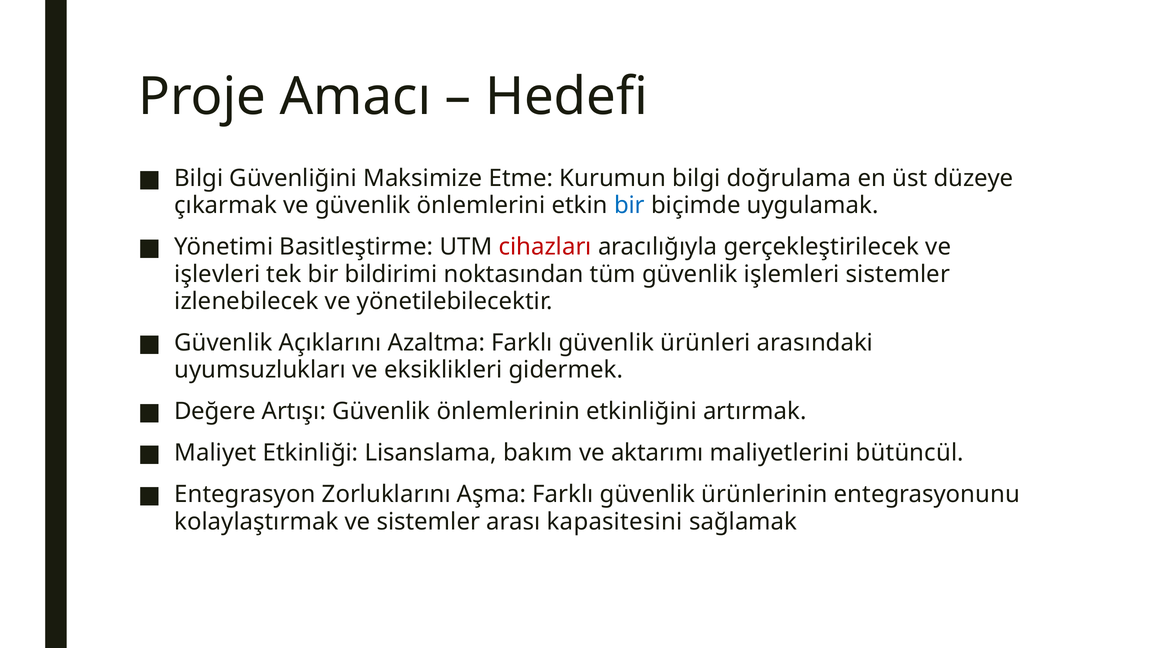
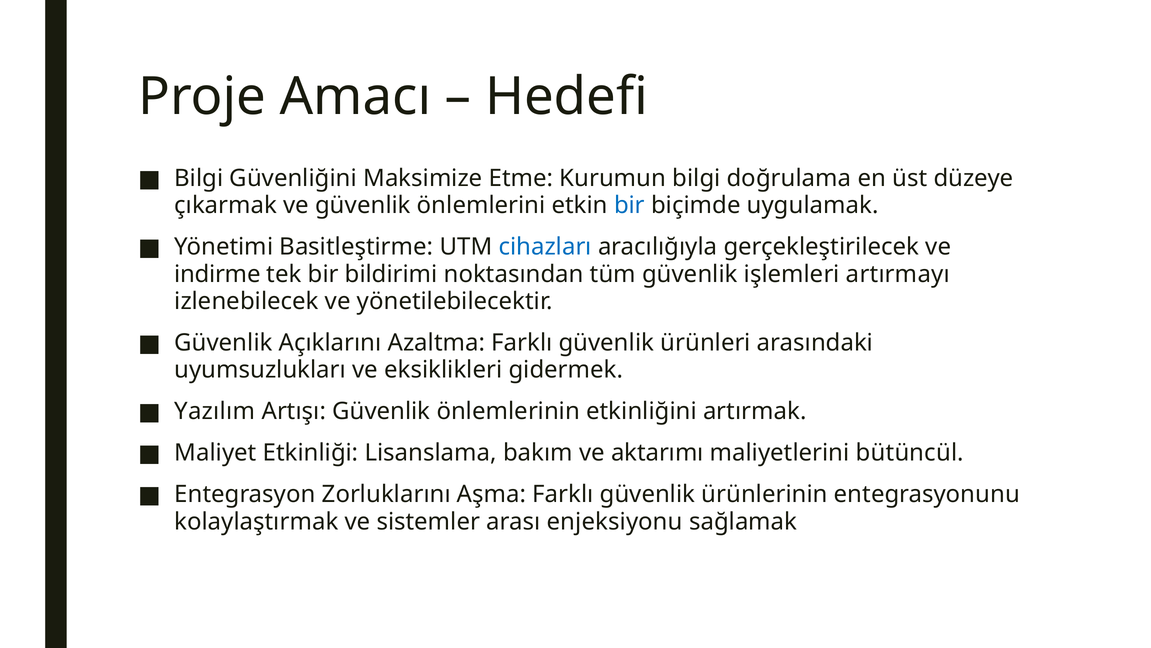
cihazları colour: red -> blue (545, 247)
işlevleri: işlevleri -> indirme (217, 274)
işlemleri sistemler: sistemler -> artırmayı (898, 274)
Değere: Değere -> Yazılım (215, 411)
kapasitesini: kapasitesini -> enjeksiyonu (615, 521)
